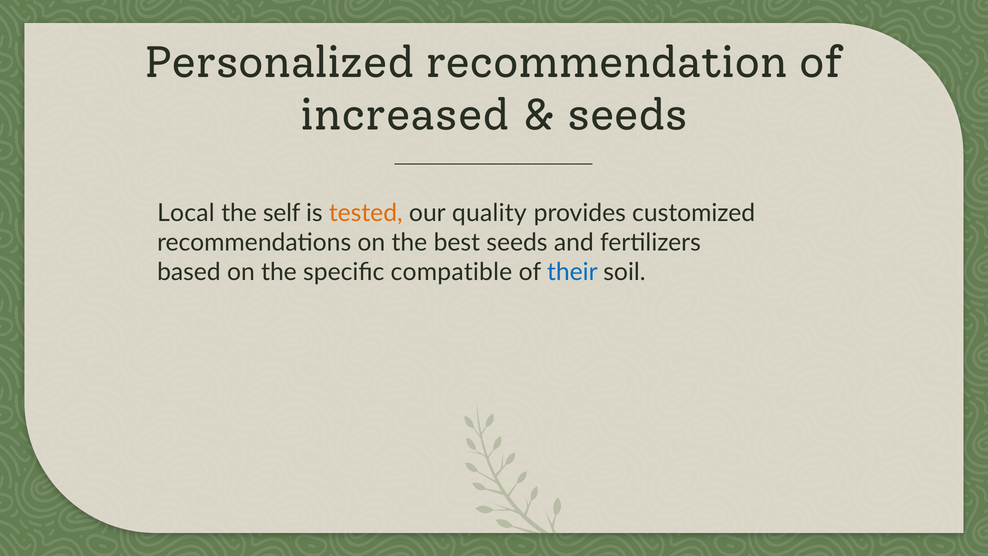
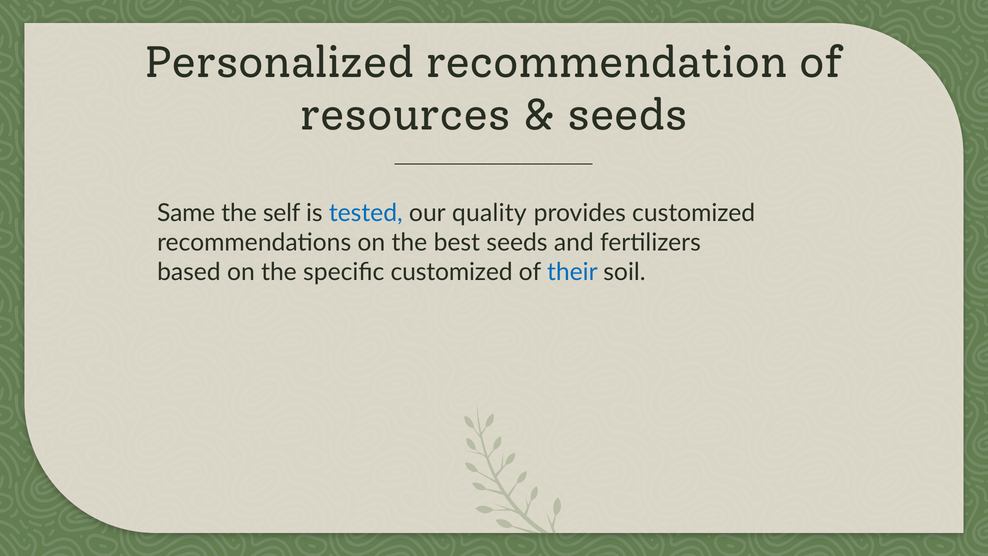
increased: increased -> resources (405, 115)
Local: Local -> Same (186, 213)
tested colour: orange -> blue (366, 213)
specific compatible: compatible -> customized (452, 272)
